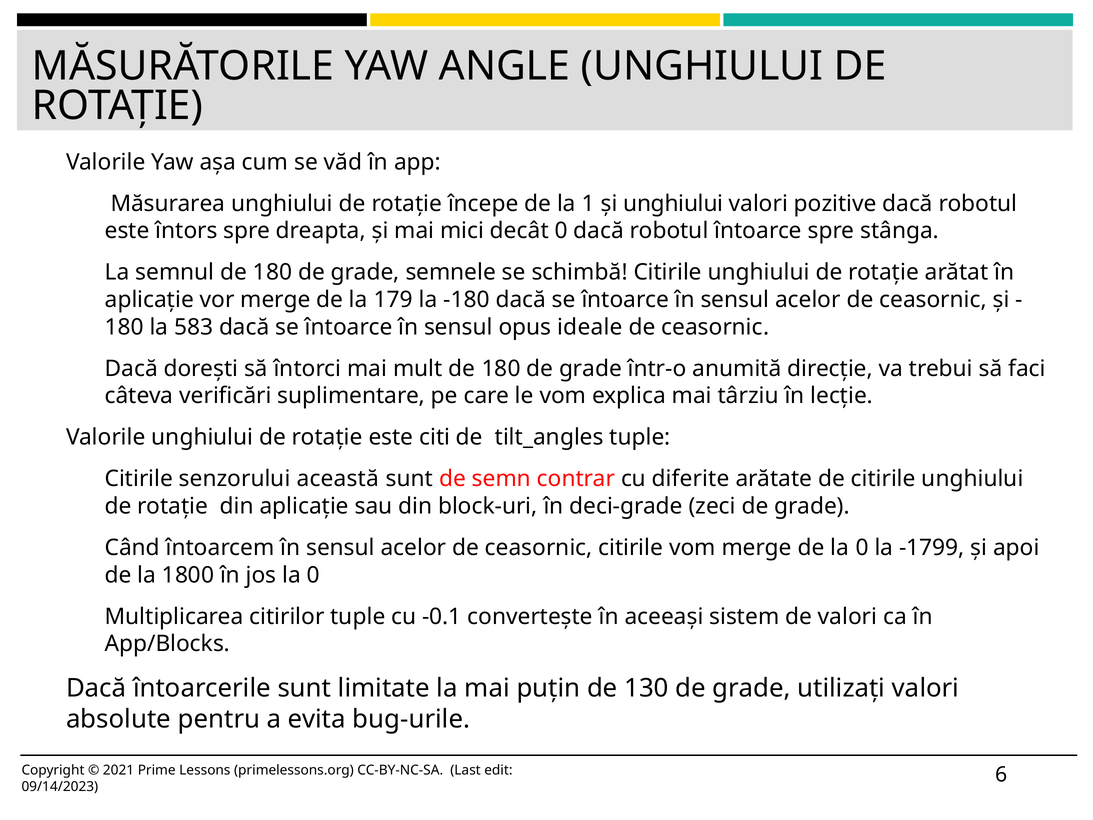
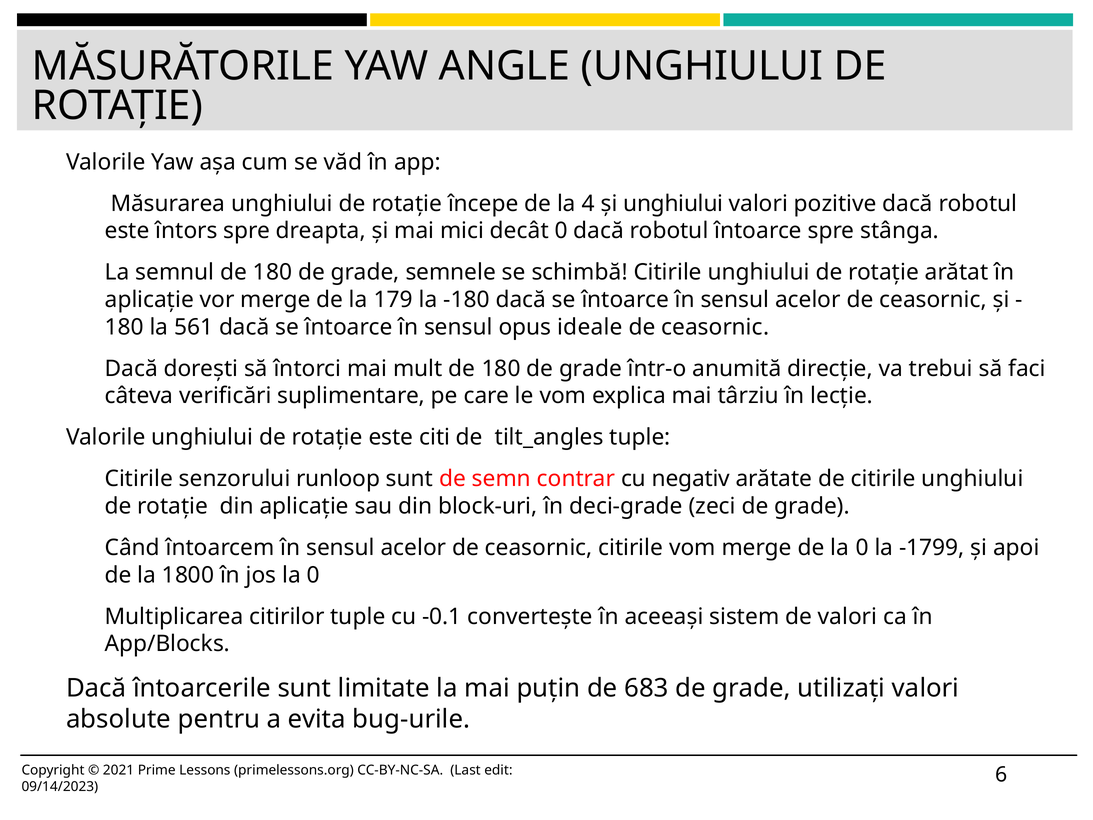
1: 1 -> 4 (588, 204)
583: 583 -> 561 (194, 327)
această: această -> runloop (338, 479)
diferite: diferite -> negativ (691, 479)
130: 130 -> 683 (646, 688)
